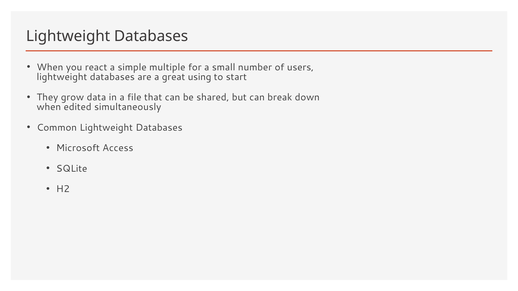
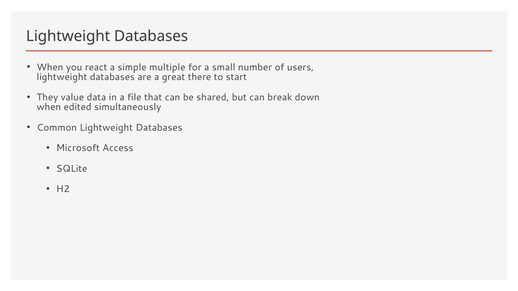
using: using -> there (200, 77)
grow: grow -> value (72, 98)
